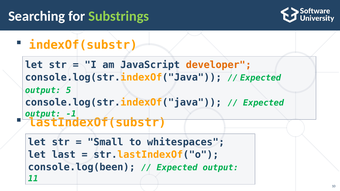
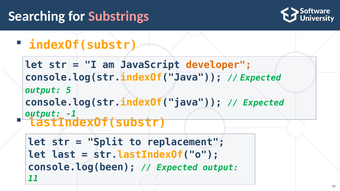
Substrings colour: light green -> pink (119, 16)
Small: Small -> Split (105, 142)
whitespaces: whitespaces -> replacement (186, 142)
